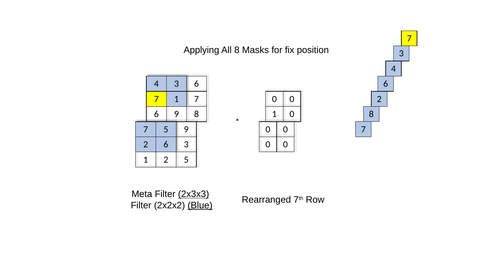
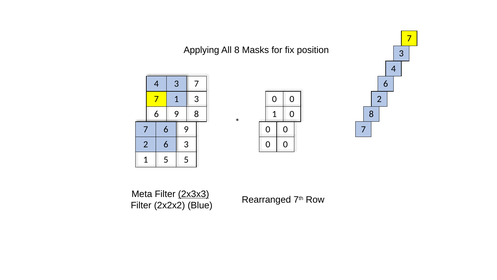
6: 6 -> 7 (196, 84)
1 7: 7 -> 3 (196, 99)
7 5: 5 -> 6 (166, 129)
1 2: 2 -> 5 (166, 159)
Blue underline: present -> none (200, 205)
